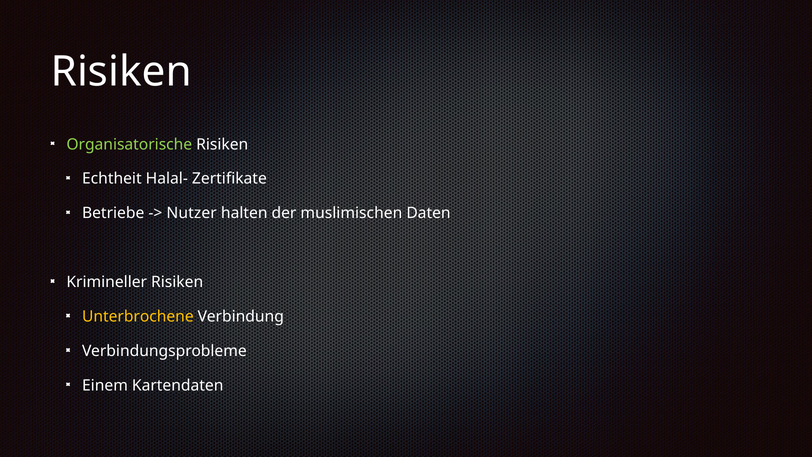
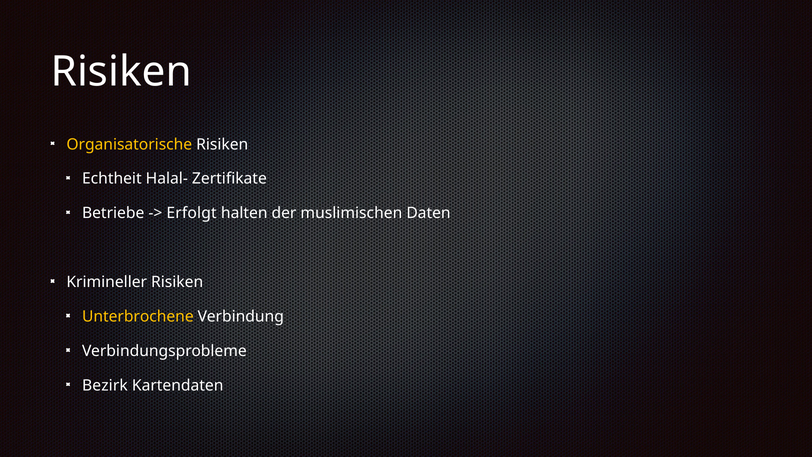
Organisatorische colour: light green -> yellow (129, 144)
Nutzer: Nutzer -> Erfolgt (192, 213)
Einem: Einem -> Bezirk (105, 385)
